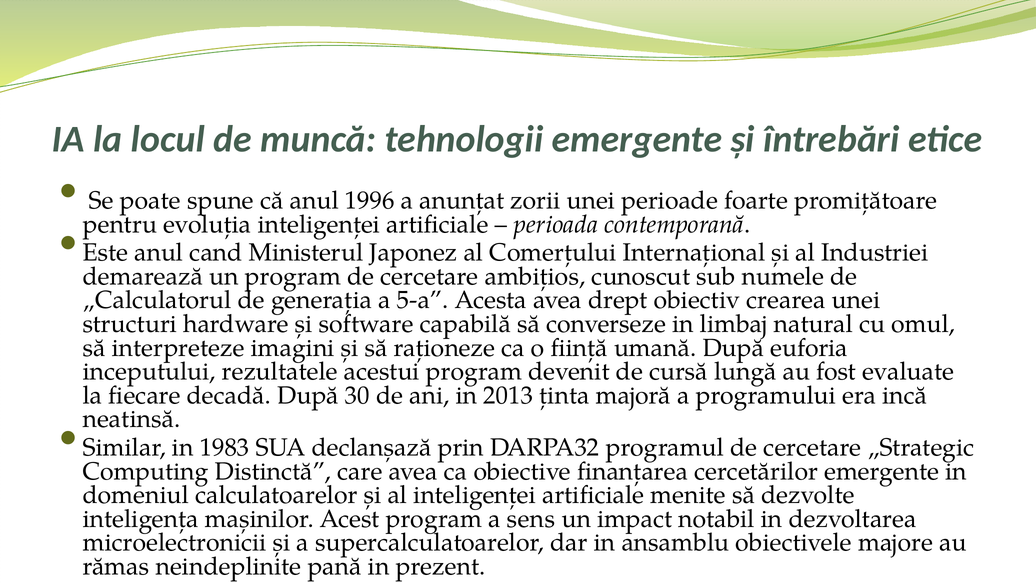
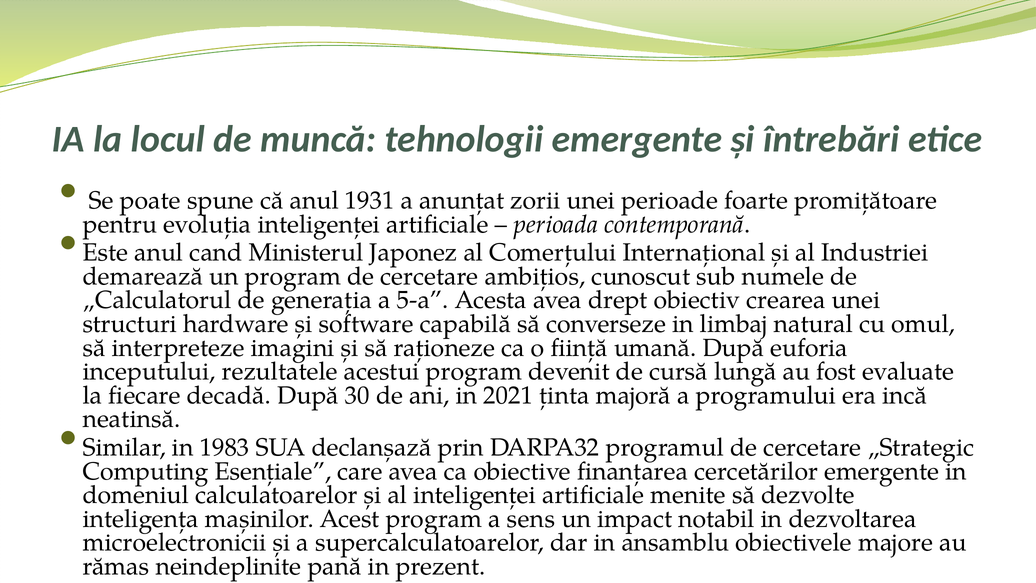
1996: 1996 -> 1931 (370, 200)
2013: 2013 -> 2021 (508, 395)
Distinctă: Distinctă -> Esențiale (273, 471)
